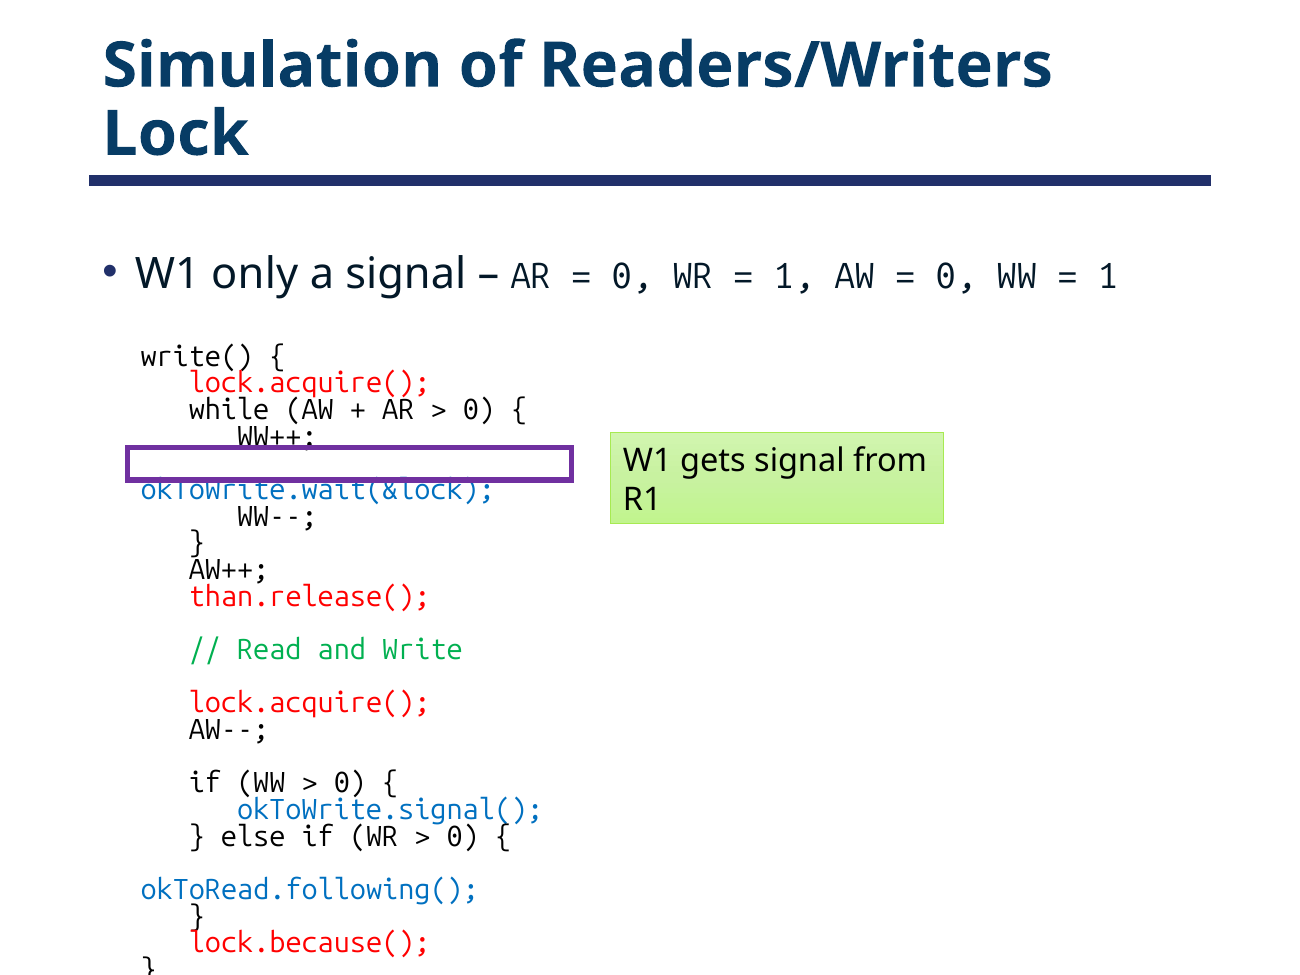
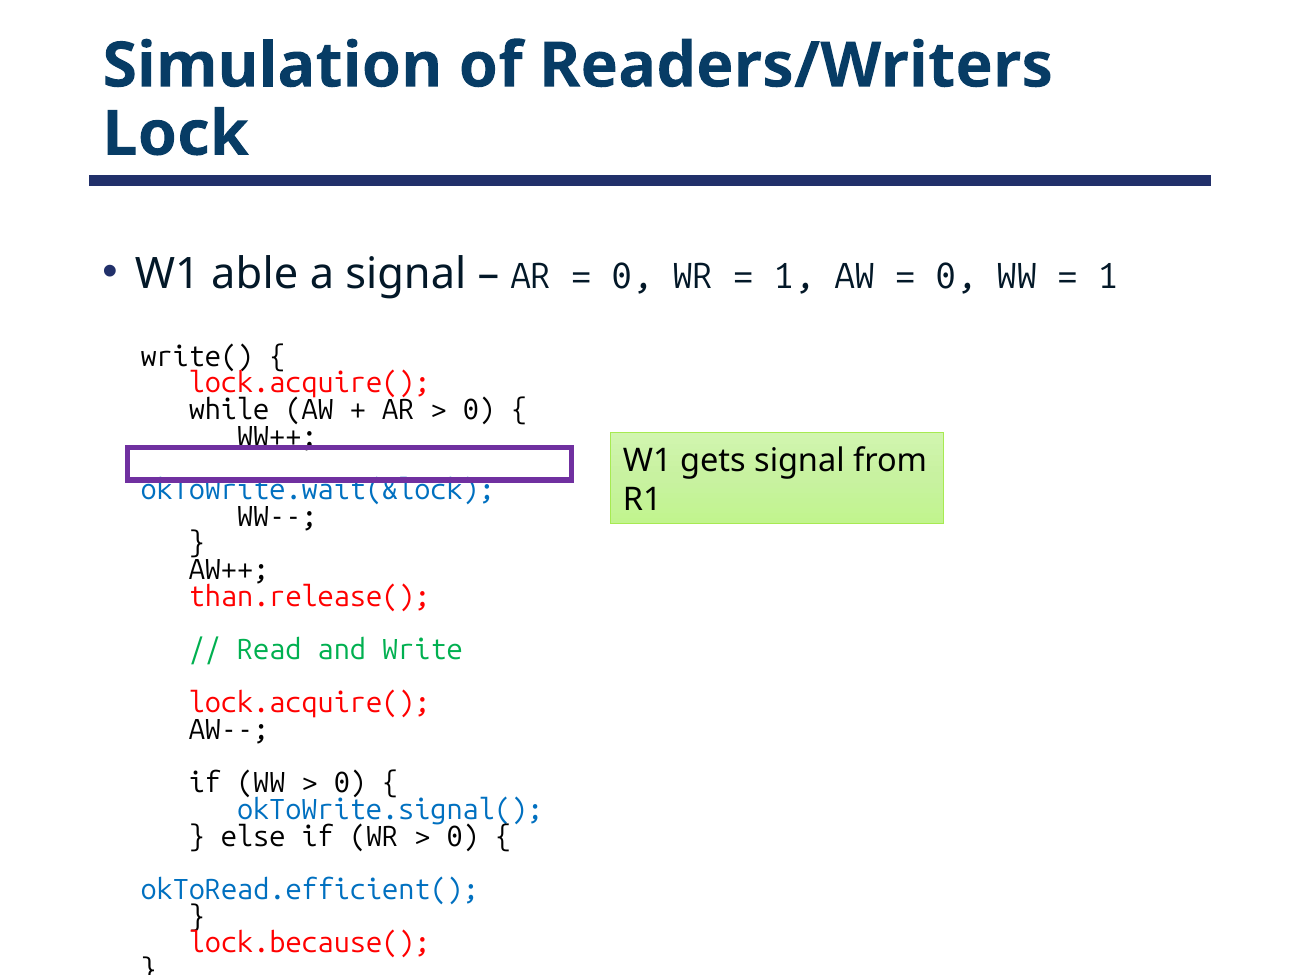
only: only -> able (255, 274)
okToRead.following(: okToRead.following( -> okToRead.efficient( (310, 890)
